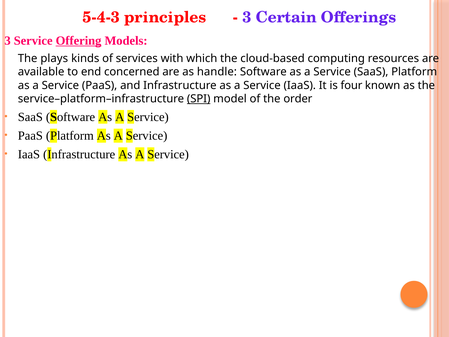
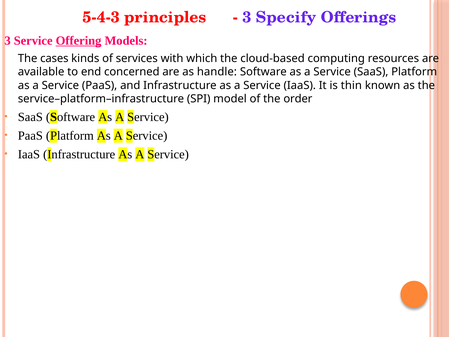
Certain: Certain -> Specify (286, 17)
plays: plays -> cases (54, 58)
four: four -> thin (351, 85)
SPI underline: present -> none (199, 99)
